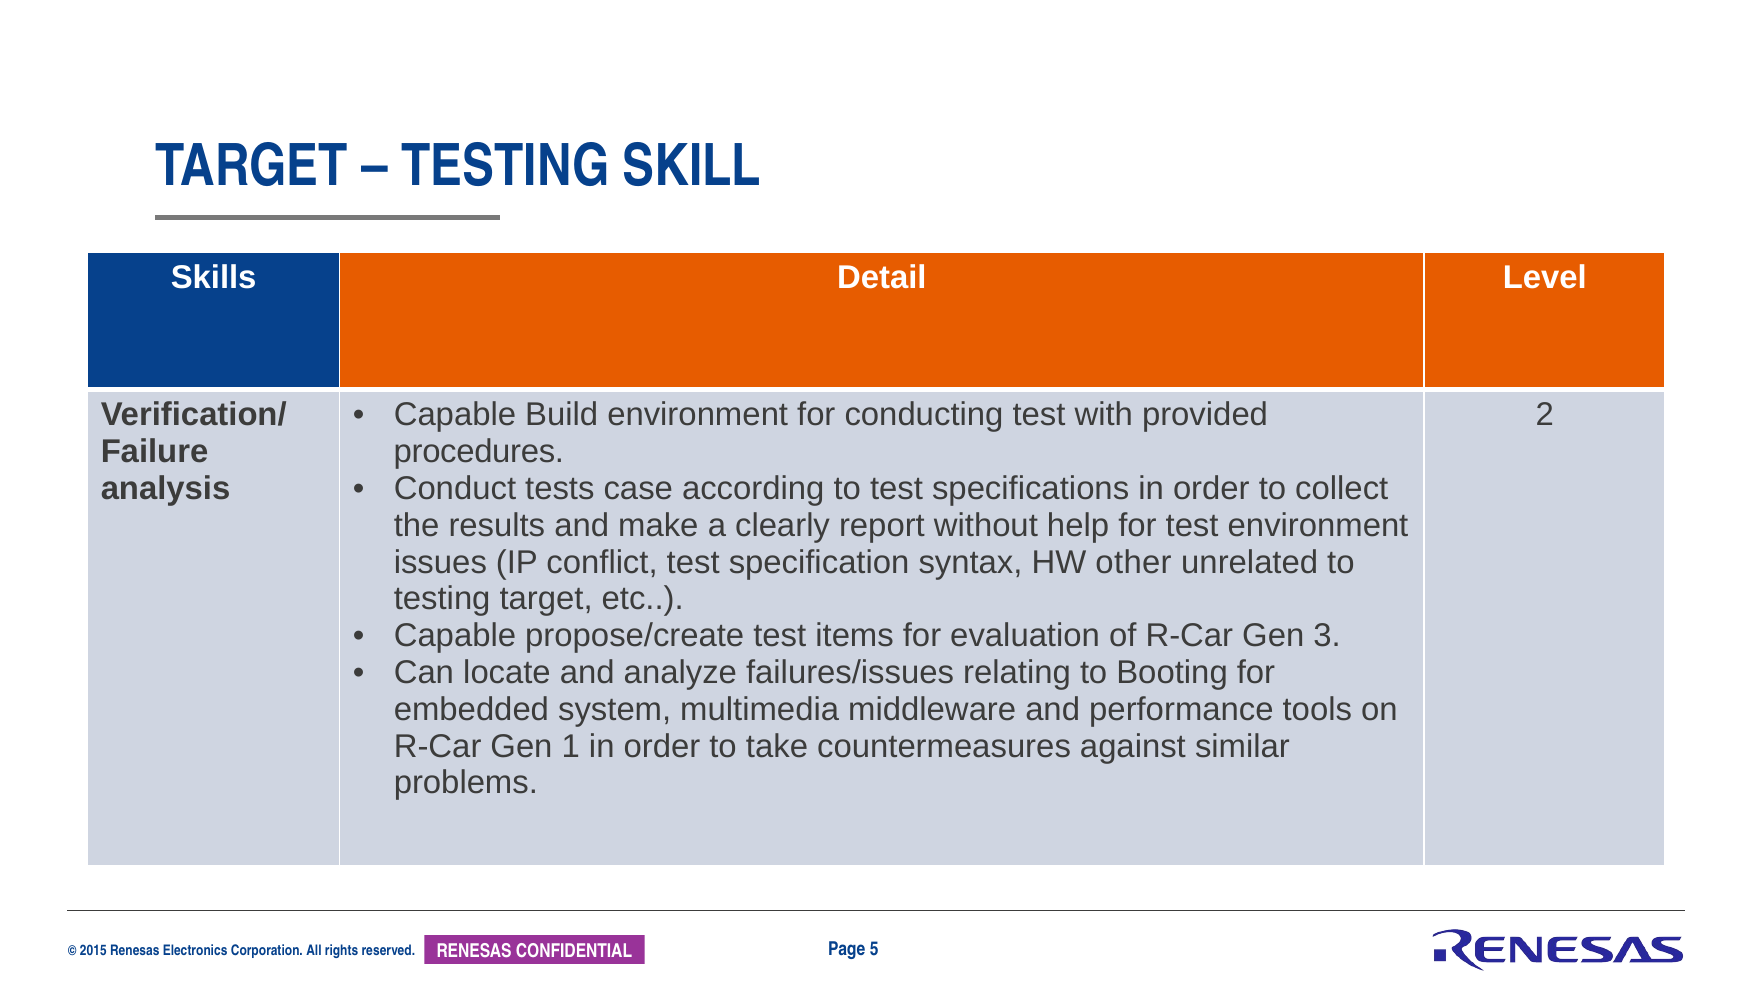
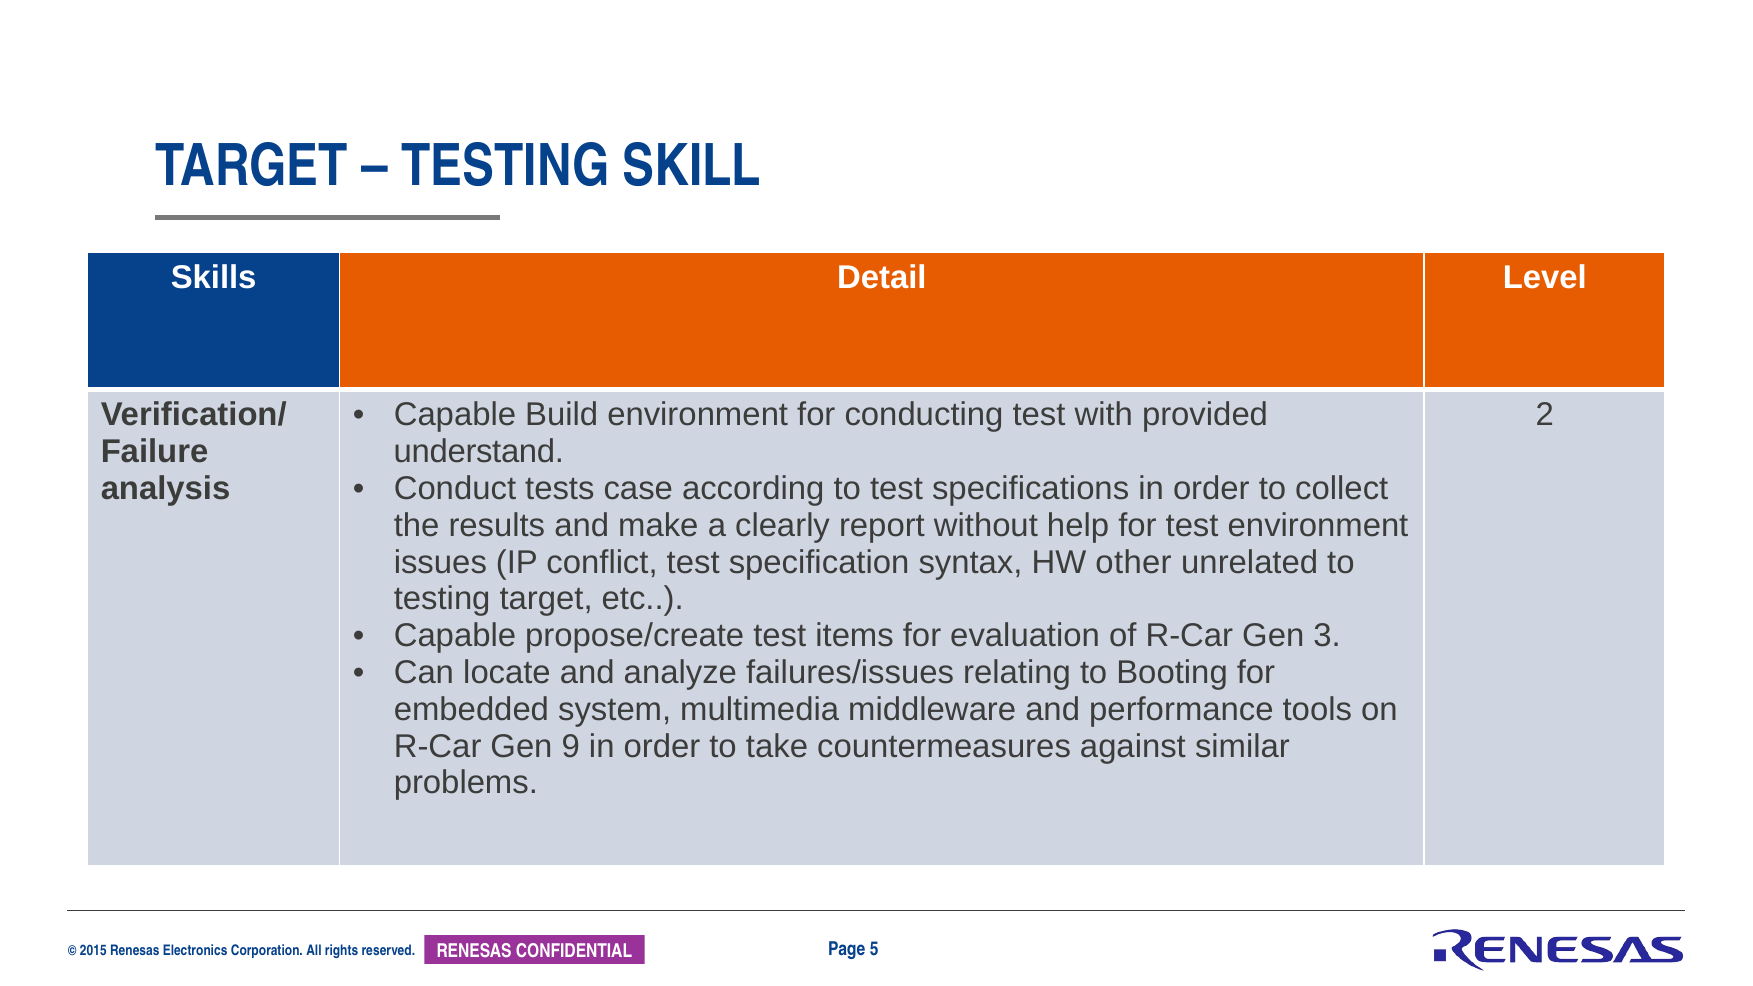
procedures: procedures -> understand (479, 452)
1: 1 -> 9 (571, 746)
